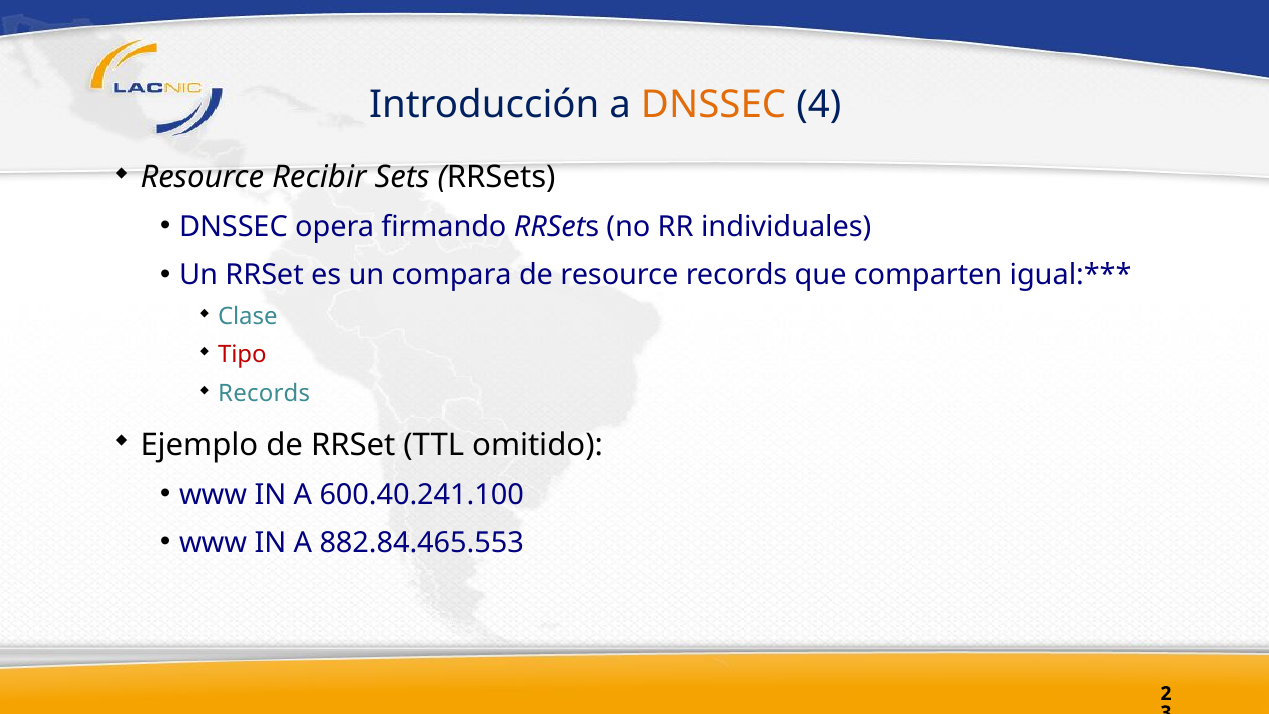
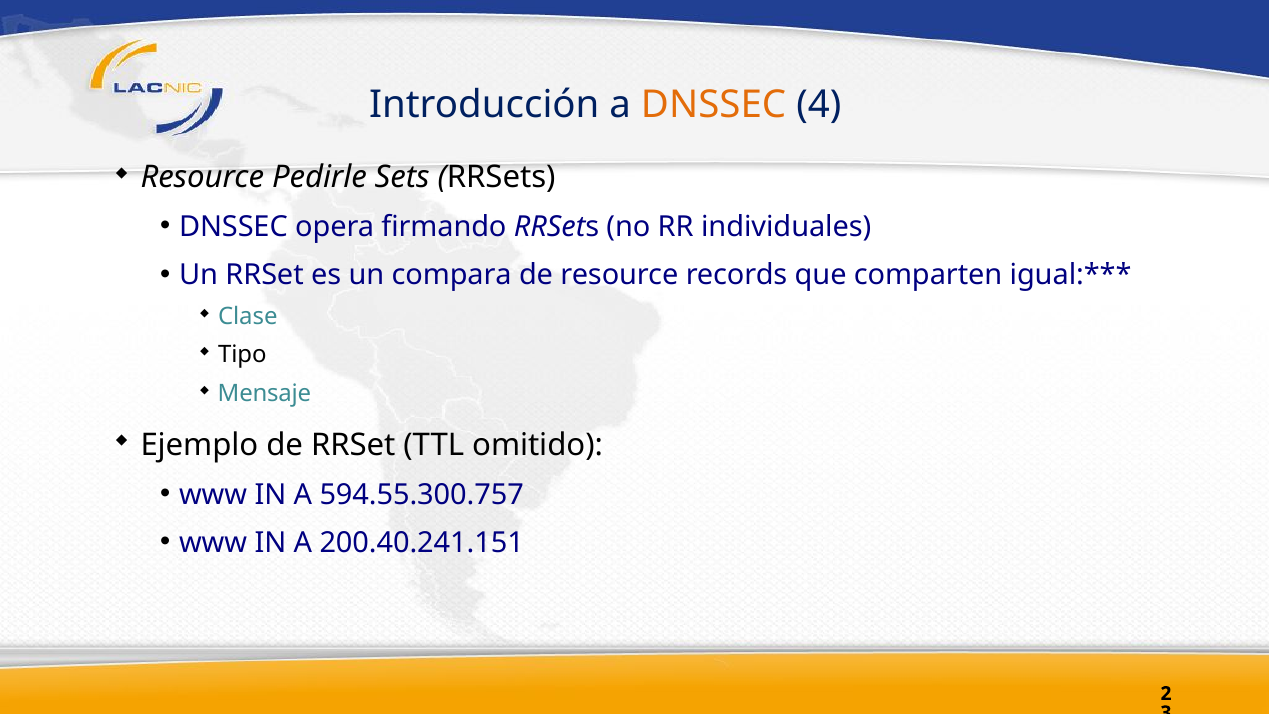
Recibir: Recibir -> Pedirle (319, 177)
Tipo colour: red -> black (242, 355)
Records: Records -> Mensaje (264, 393)
600.40.241.100: 600.40.241.100 -> 594.55.300.757 (422, 494)
882.84.465.553: 882.84.465.553 -> 200.40.241.151 (422, 543)
